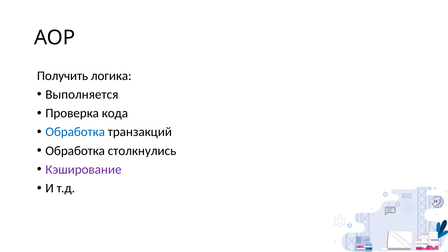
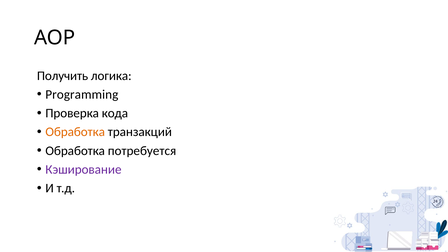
Выполняется: Выполняется -> Programming (82, 94)
Обработка colour: blue -> orange (75, 132)
столкнулись: столкнулись -> потребуется (142, 151)
